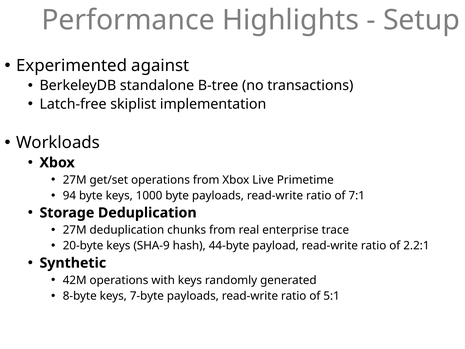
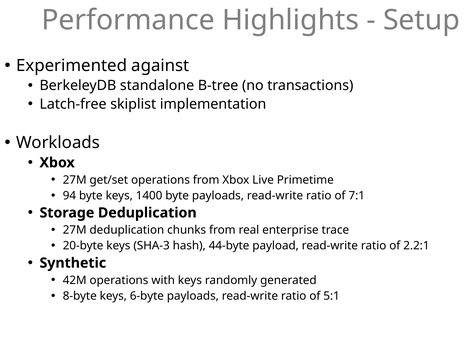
1000: 1000 -> 1400 (149, 196)
SHA-9: SHA-9 -> SHA-3 (152, 246)
7-byte: 7-byte -> 6-byte (147, 296)
